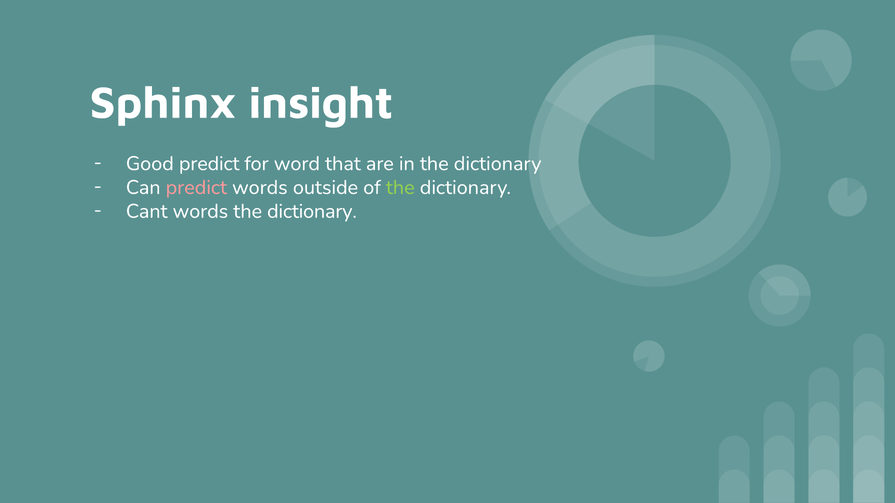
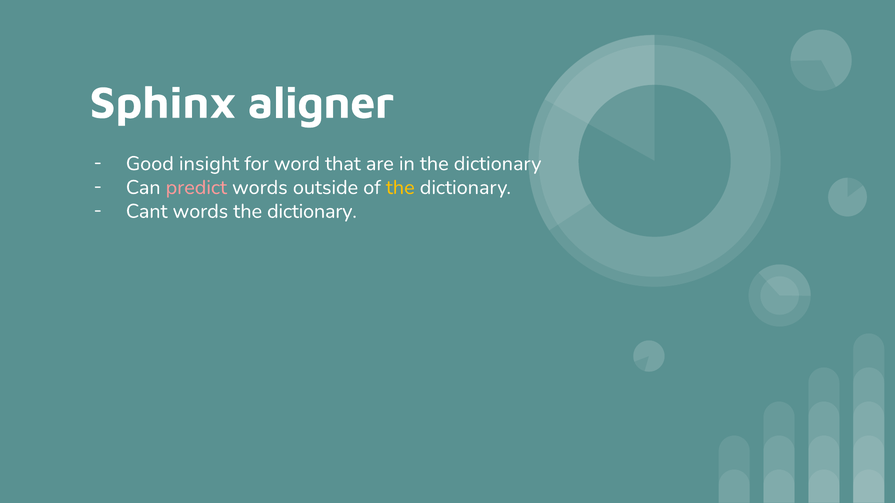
insight: insight -> aligner (321, 103)
Good predict: predict -> insight (209, 164)
the colour: light green -> yellow (400, 188)
